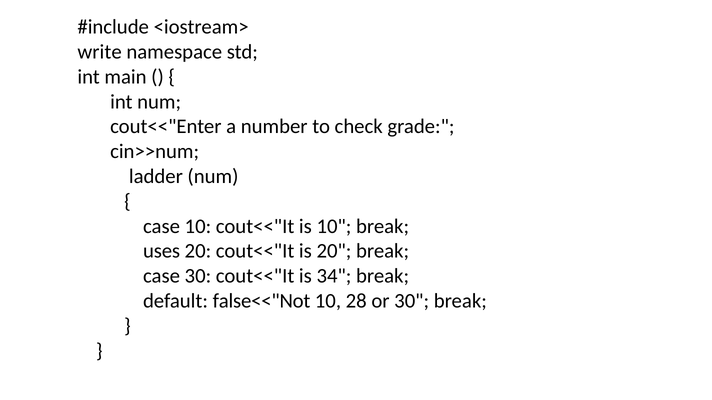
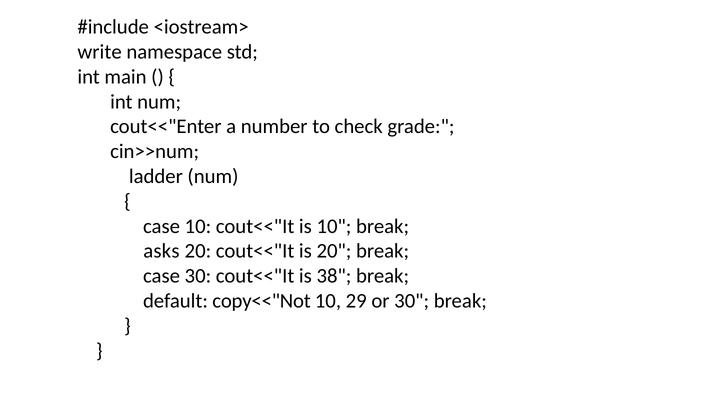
uses: uses -> asks (161, 251)
34: 34 -> 38 (334, 276)
false<<"Not: false<<"Not -> copy<<"Not (262, 301)
28: 28 -> 29 (356, 301)
